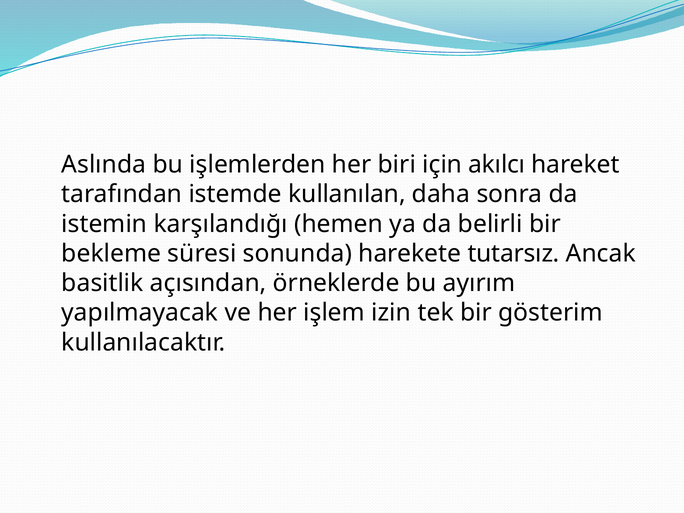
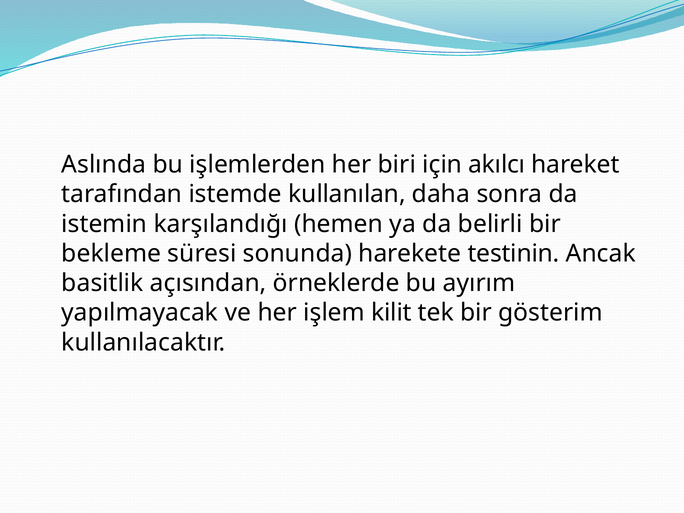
tutarsız: tutarsız -> testinin (514, 254)
izin: izin -> kilit (391, 313)
